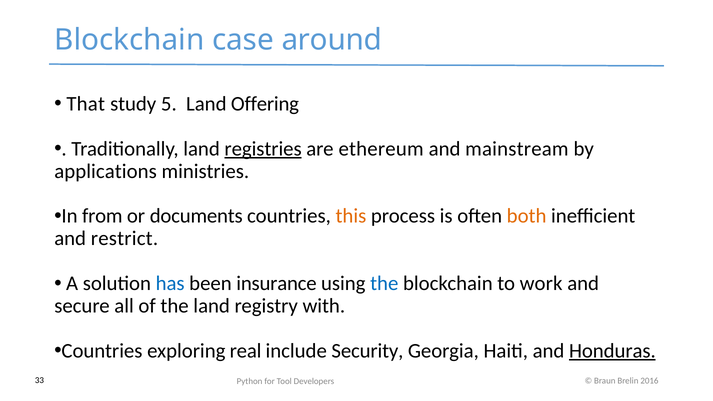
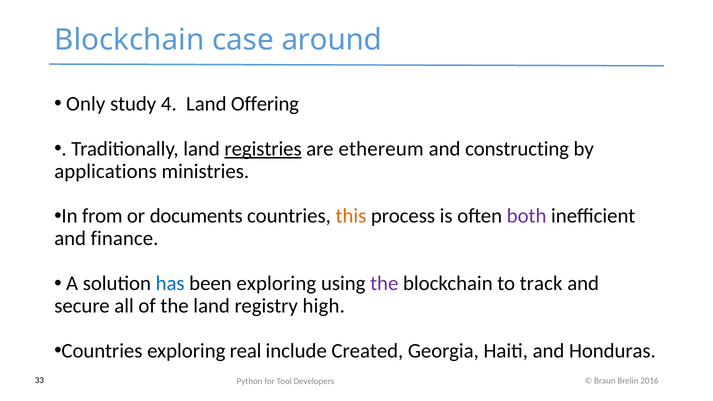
That: That -> Only (86, 104)
5: 5 -> 4 (169, 104)
mainstream: mainstream -> constructing (517, 149)
both colour: orange -> purple (527, 216)
restrict: restrict -> finance (125, 239)
been insurance: insurance -> exploring (276, 284)
the colour: blue -> purple (384, 284)
work: work -> track (541, 284)
with: with -> high (324, 306)
Security: Security -> Created (367, 351)
Honduras underline: present -> none (612, 351)
